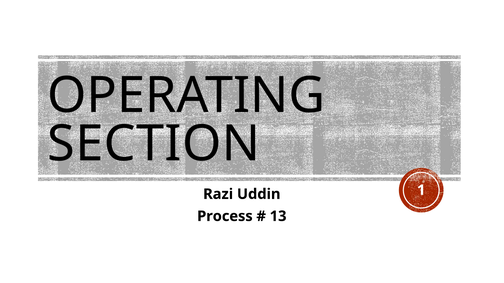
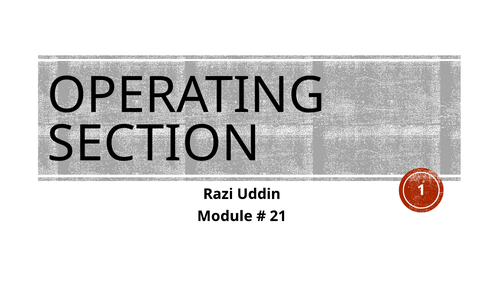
Process: Process -> Module (225, 217)
13: 13 -> 21 (278, 217)
